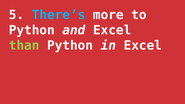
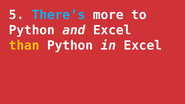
than colour: light green -> yellow (24, 45)
